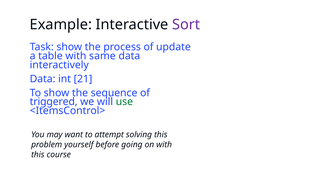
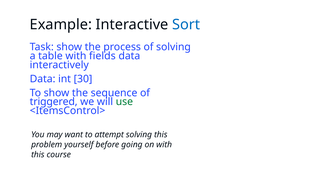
Sort colour: purple -> blue (186, 25)
of update: update -> solving (173, 47)
same: same -> fields (102, 56)
21: 21 -> 30 (83, 79)
